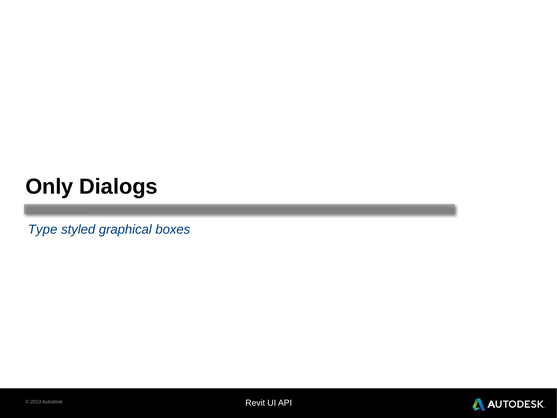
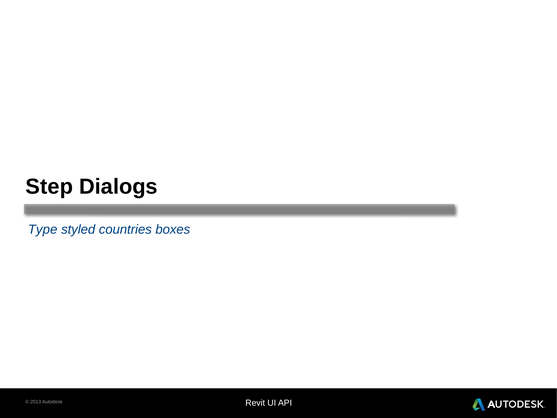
Only: Only -> Step (49, 186)
graphical: graphical -> countries (125, 229)
